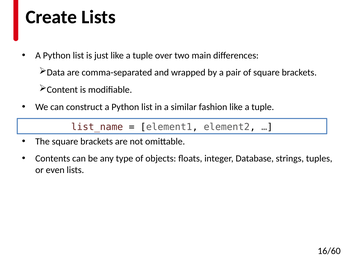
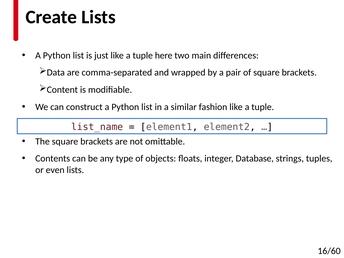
over: over -> here (164, 55)
